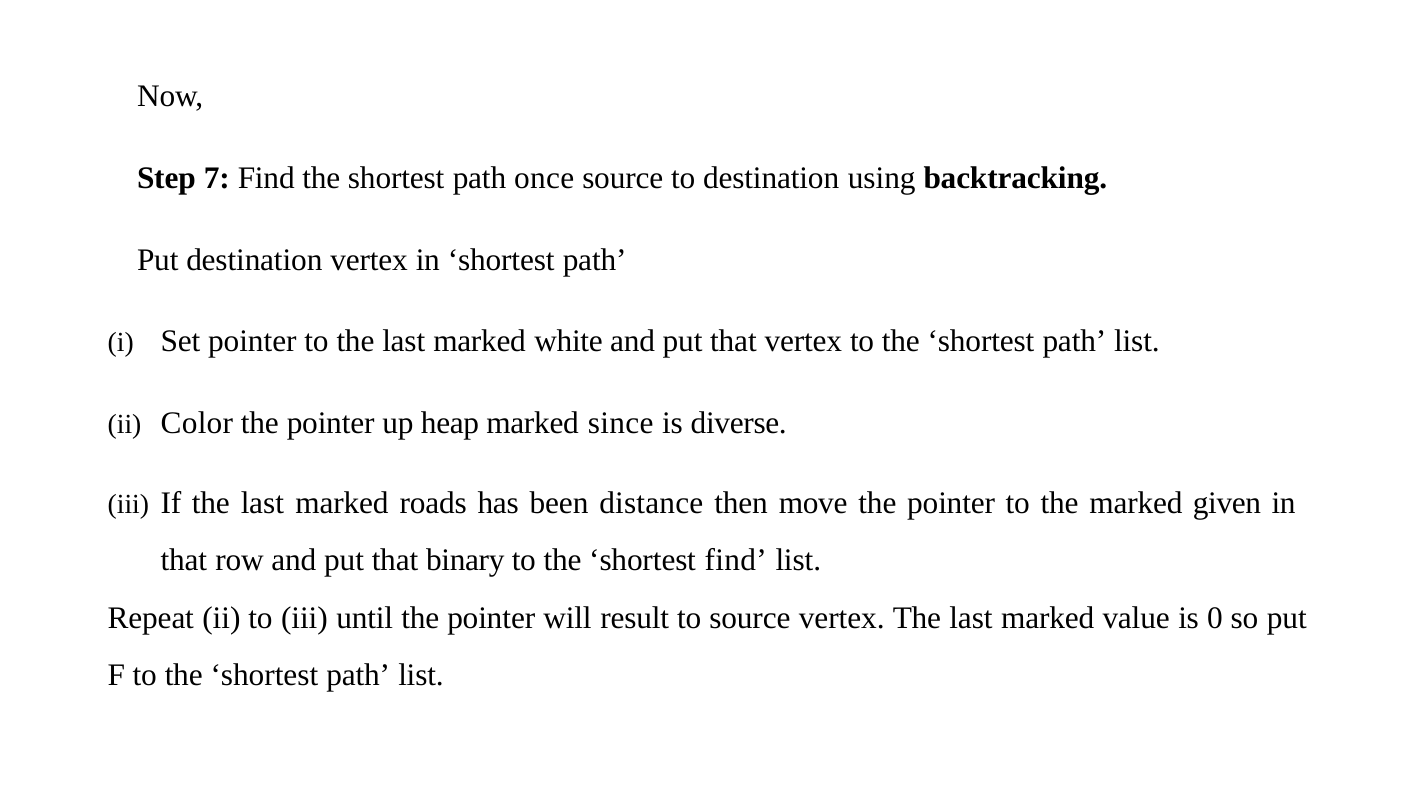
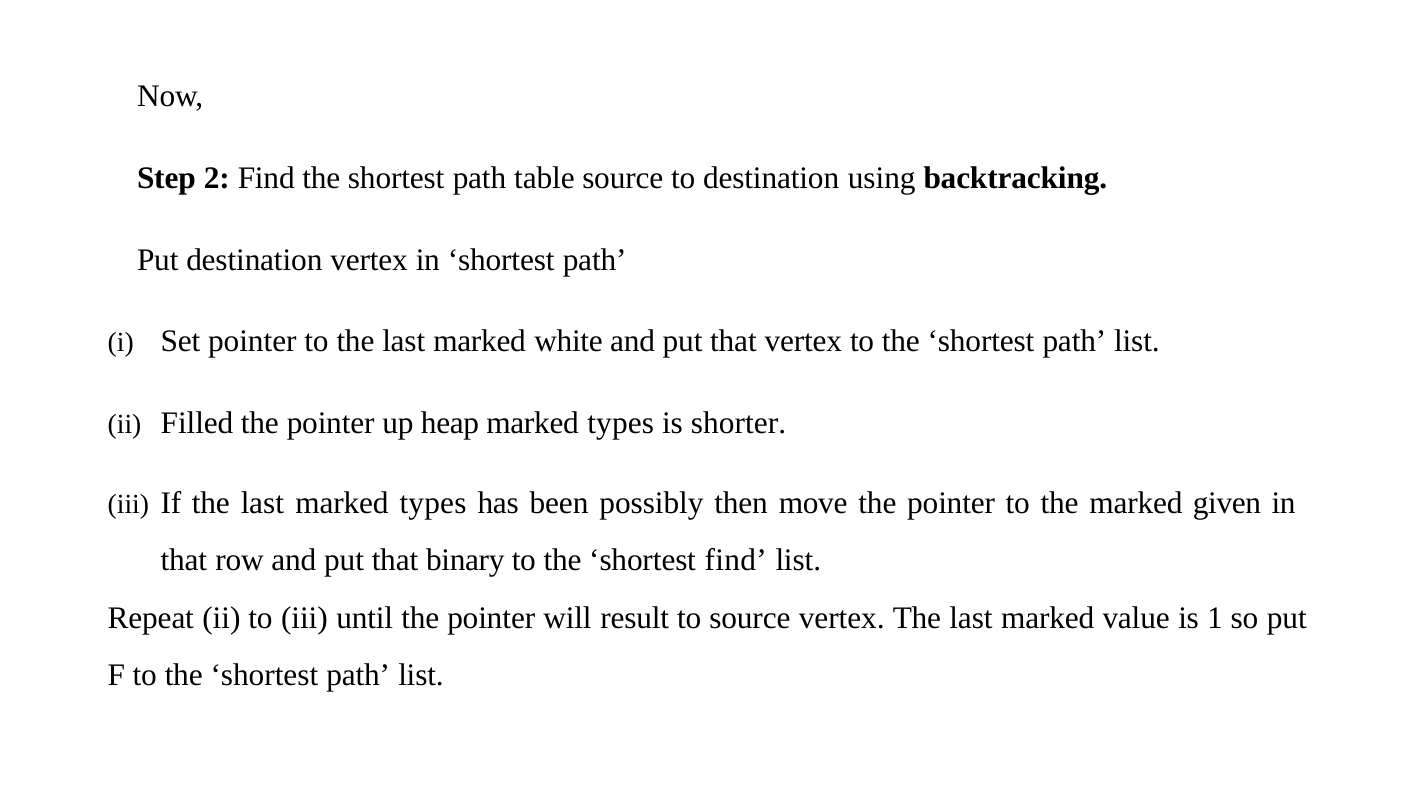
7: 7 -> 2 (217, 178)
once: once -> table (544, 178)
Color: Color -> Filled (197, 424)
since: since -> types (621, 424)
diverse: diverse -> shorter (739, 424)
last marked roads: roads -> types (433, 504)
distance: distance -> possibly (651, 504)
0: 0 -> 1 (1215, 619)
